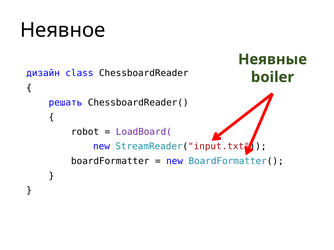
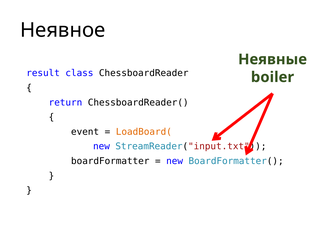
дизайн: дизайн -> result (43, 73)
решать: решать -> return (65, 103)
robot: robot -> event (85, 132)
LoadBoard( colour: purple -> orange (144, 132)
